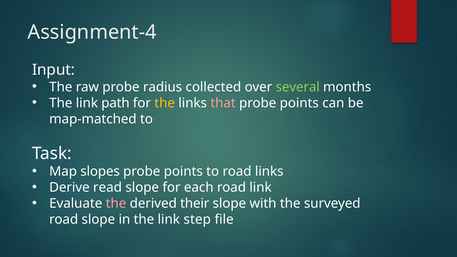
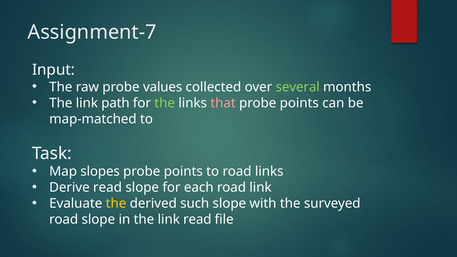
Assignment-4: Assignment-4 -> Assignment-7 (92, 32)
radius: radius -> values (163, 87)
the colour: yellow -> light green (165, 103)
the colour: pink -> yellow (116, 204)
their: their -> such (195, 204)
link step: step -> read (197, 220)
